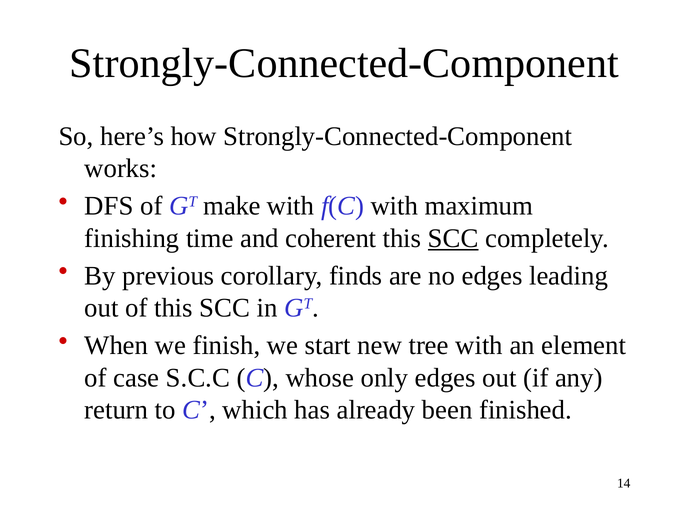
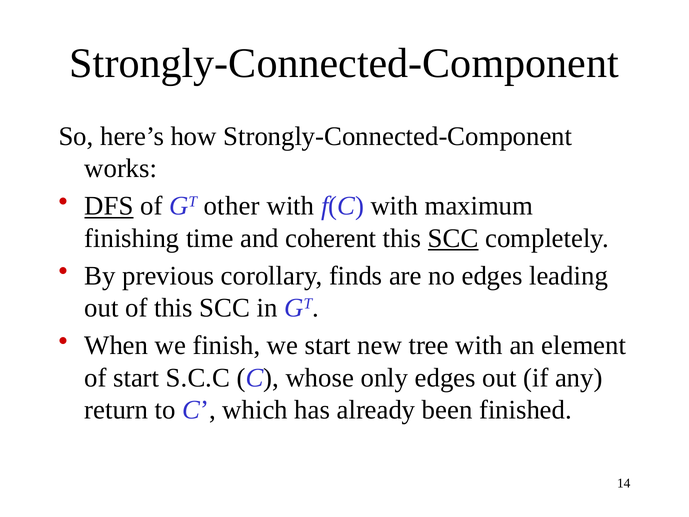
DFS underline: none -> present (109, 206)
make: make -> other (232, 206)
of case: case -> start (136, 378)
